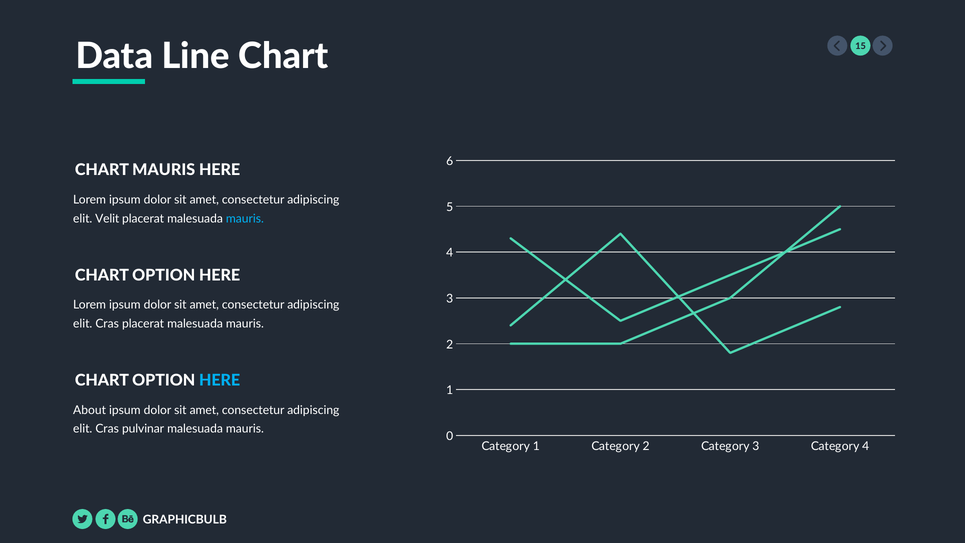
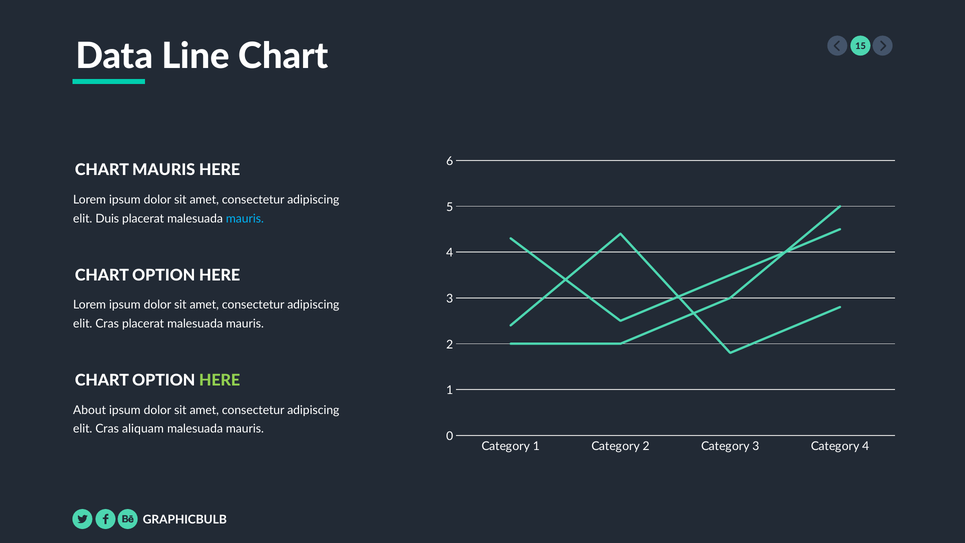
Velit: Velit -> Duis (107, 218)
HERE colour: light blue -> light green (220, 380)
pulvinar: pulvinar -> aliquam (143, 429)
